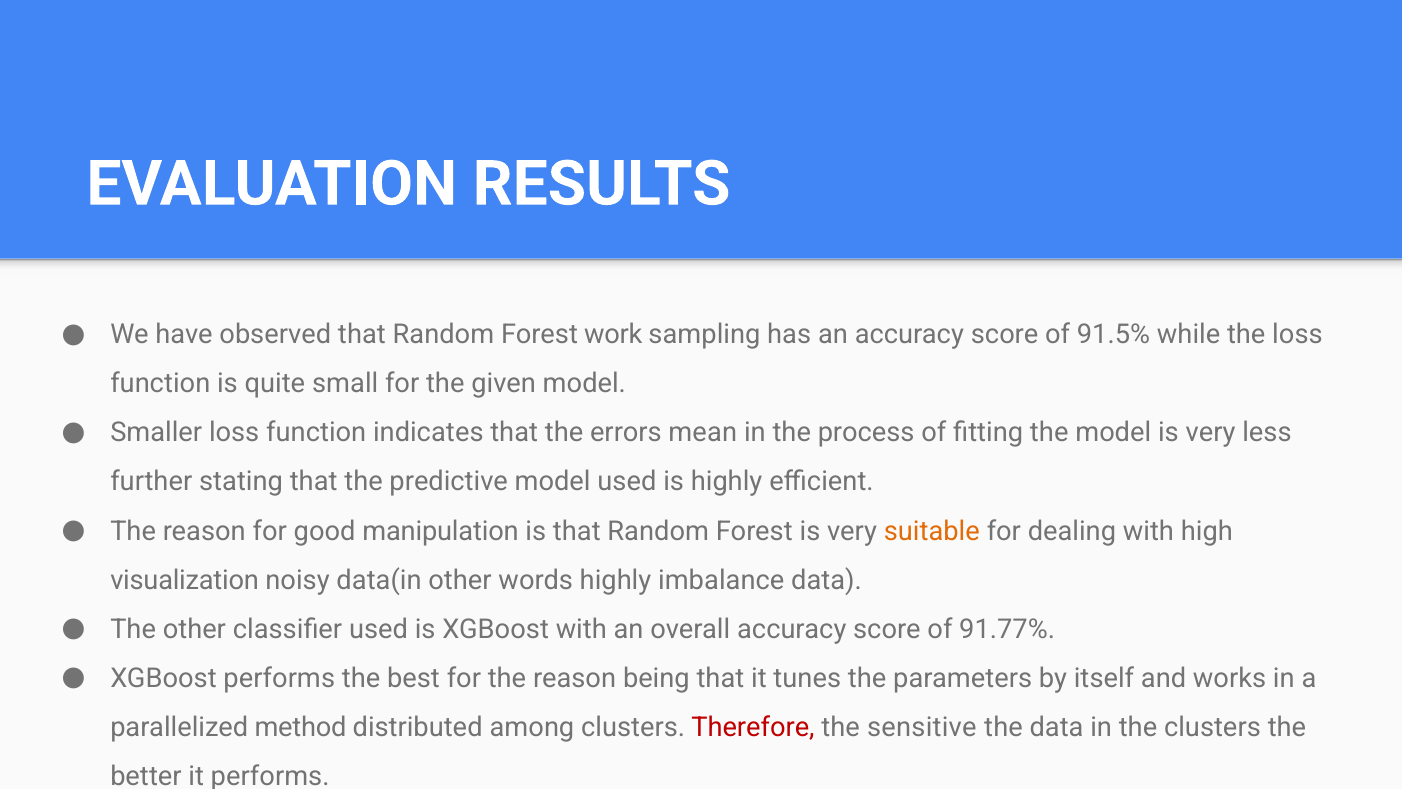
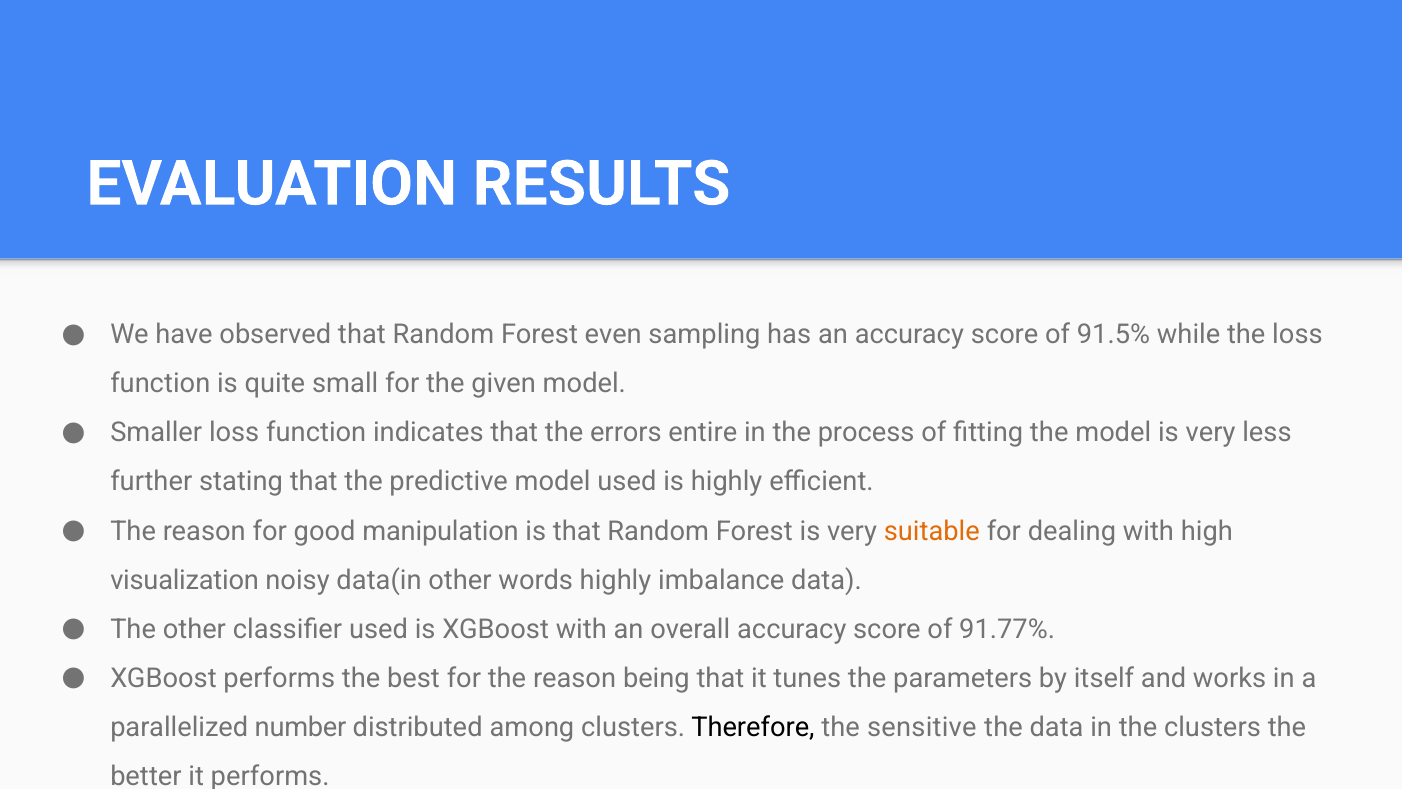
work: work -> even (613, 335)
mean: mean -> entire (703, 433)
method: method -> number (301, 727)
Therefore colour: red -> black (753, 727)
